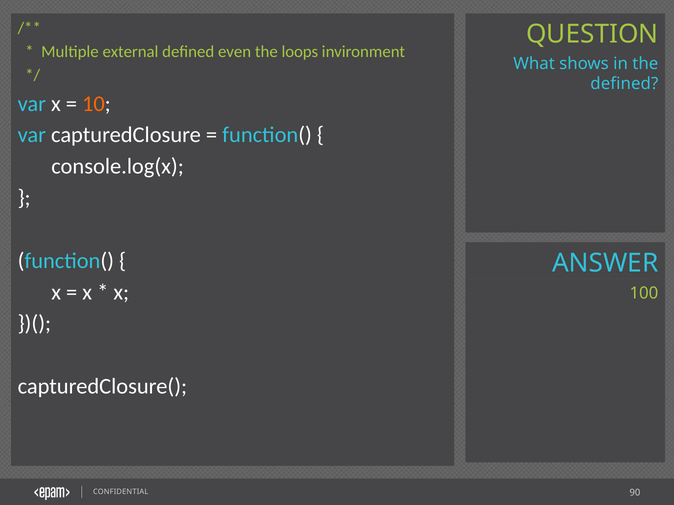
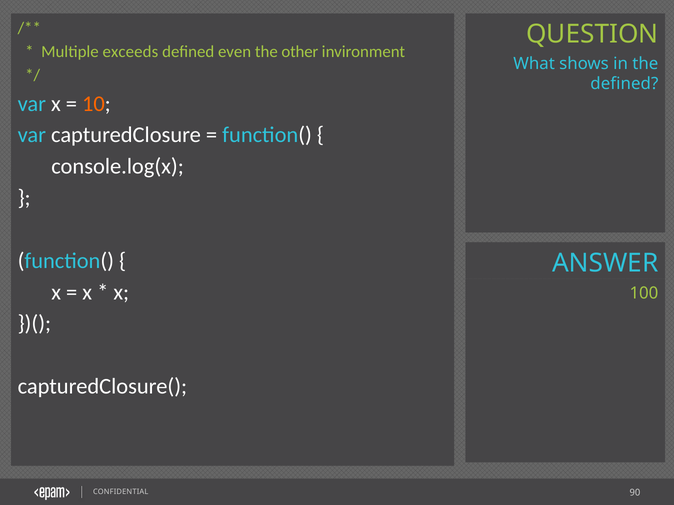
external: external -> exceeds (130, 52)
loops: loops -> other (300, 52)
